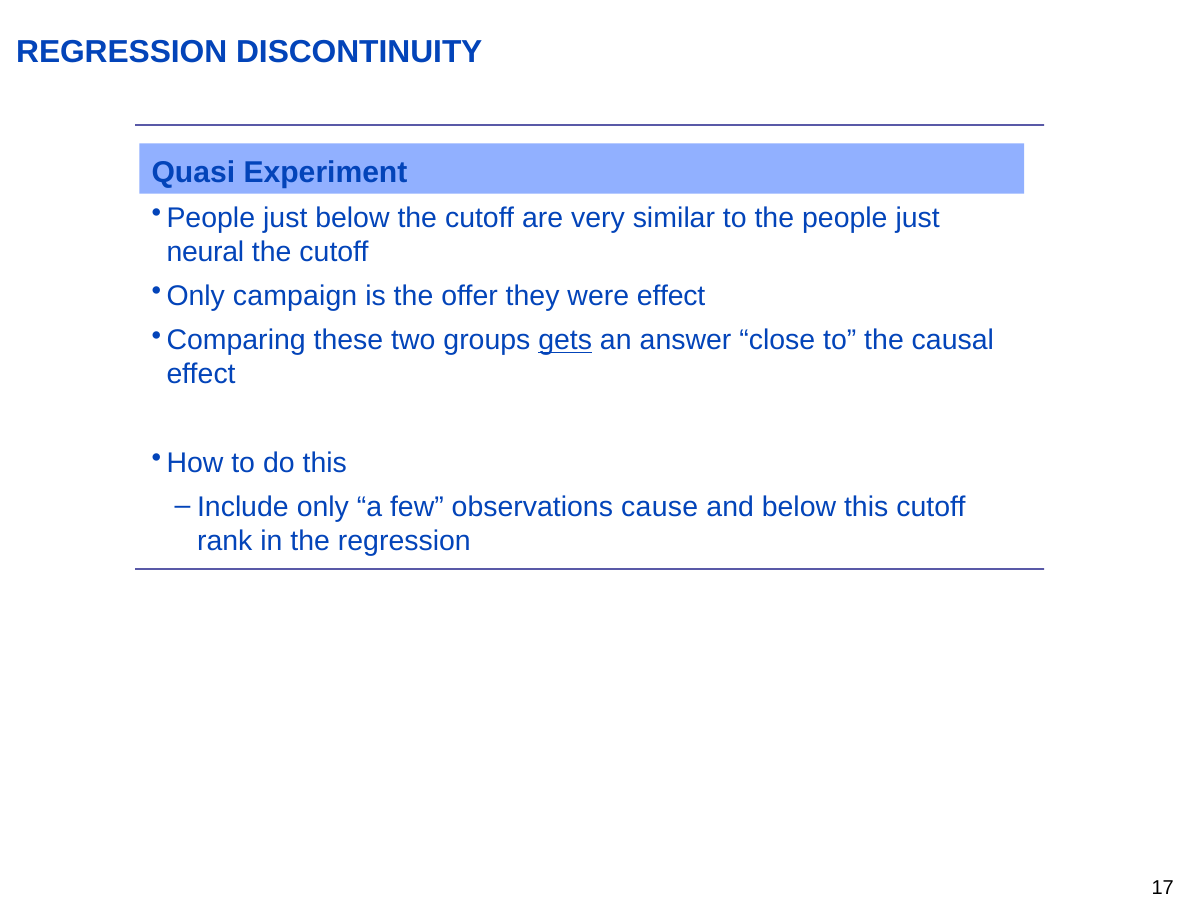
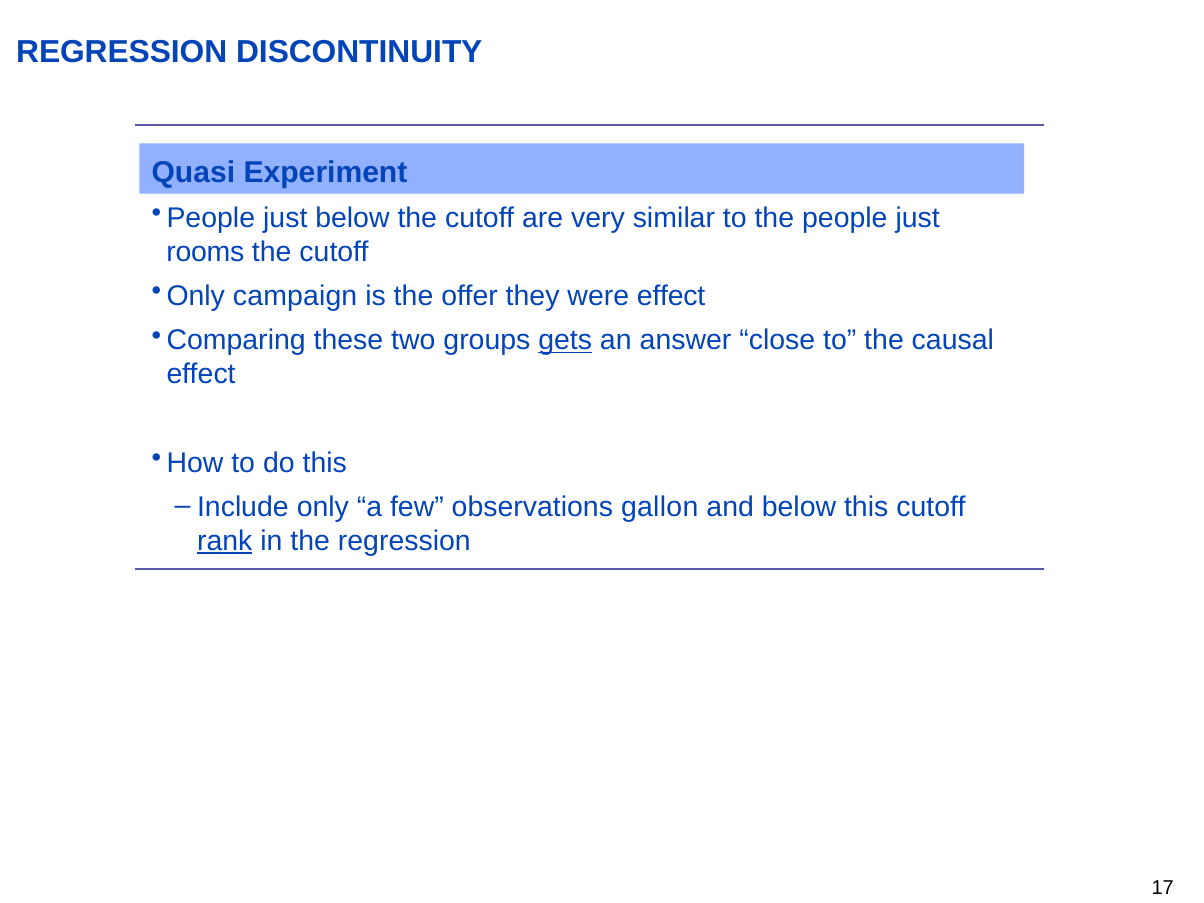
neural: neural -> rooms (205, 252)
cause: cause -> gallon (660, 507)
rank underline: none -> present (225, 541)
